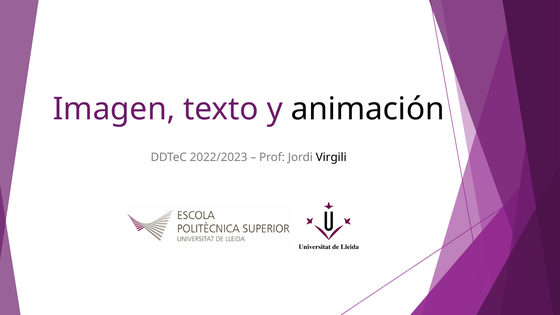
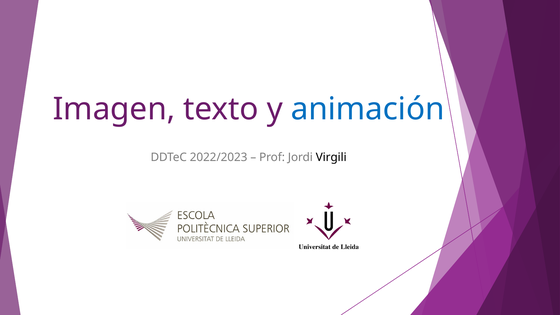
animación colour: black -> blue (368, 109)
